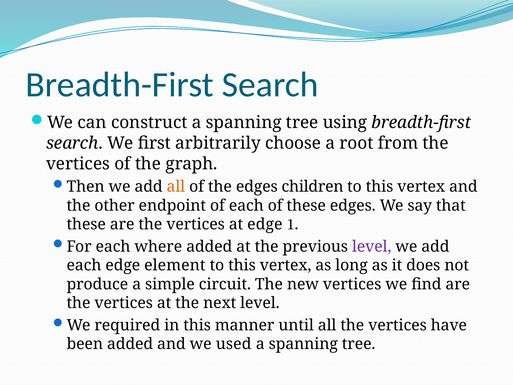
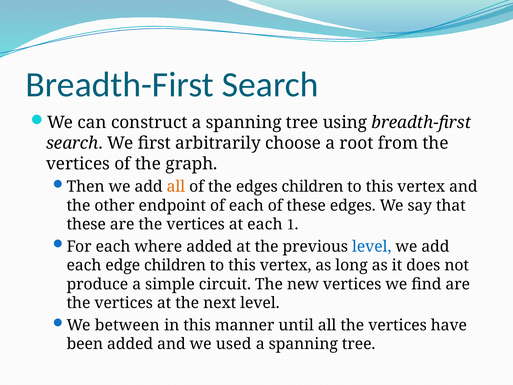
at edge: edge -> each (265, 224)
level colour: purple -> blue (372, 246)
edge element: element -> children (175, 265)
required: required -> between (127, 325)
